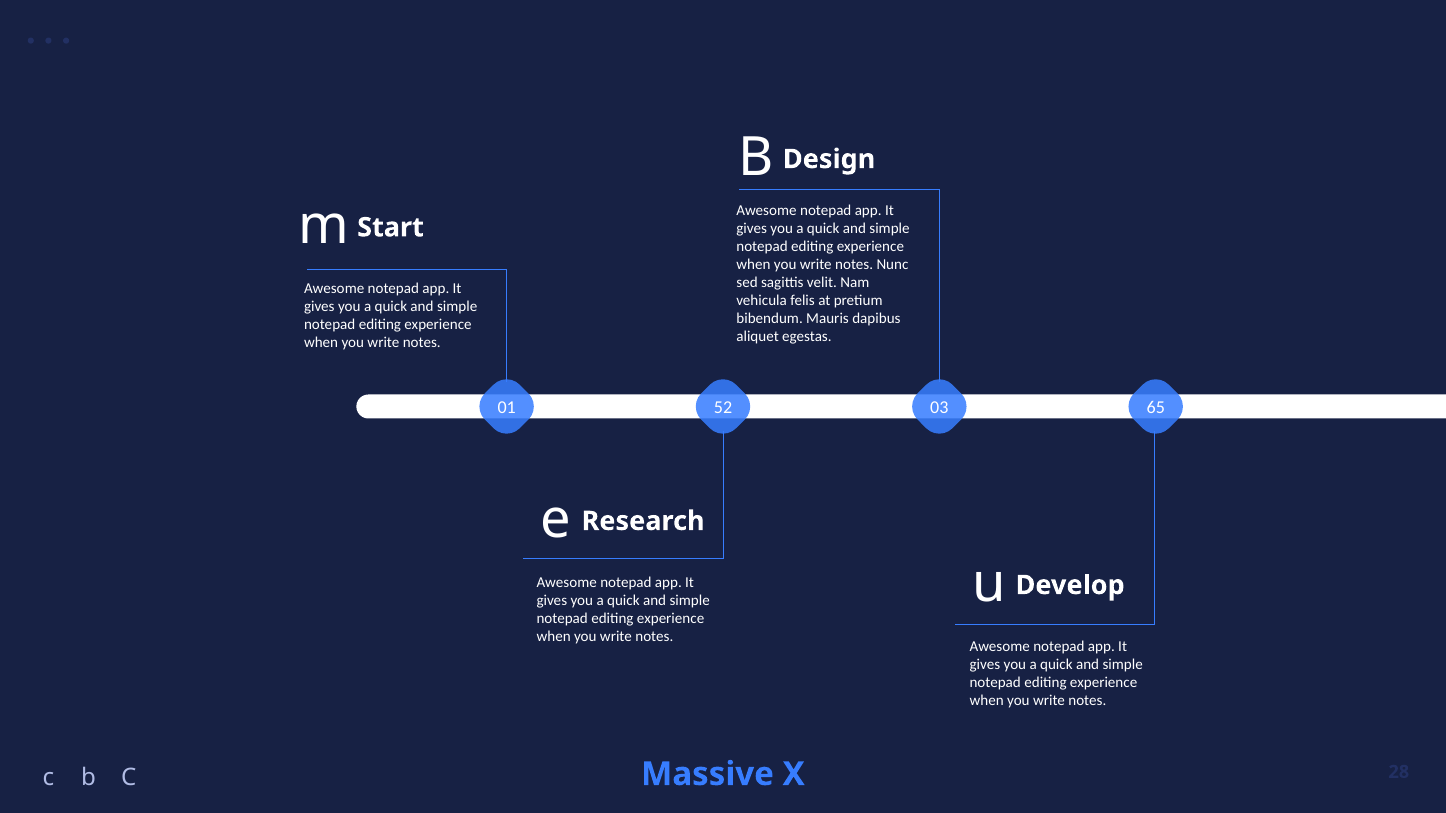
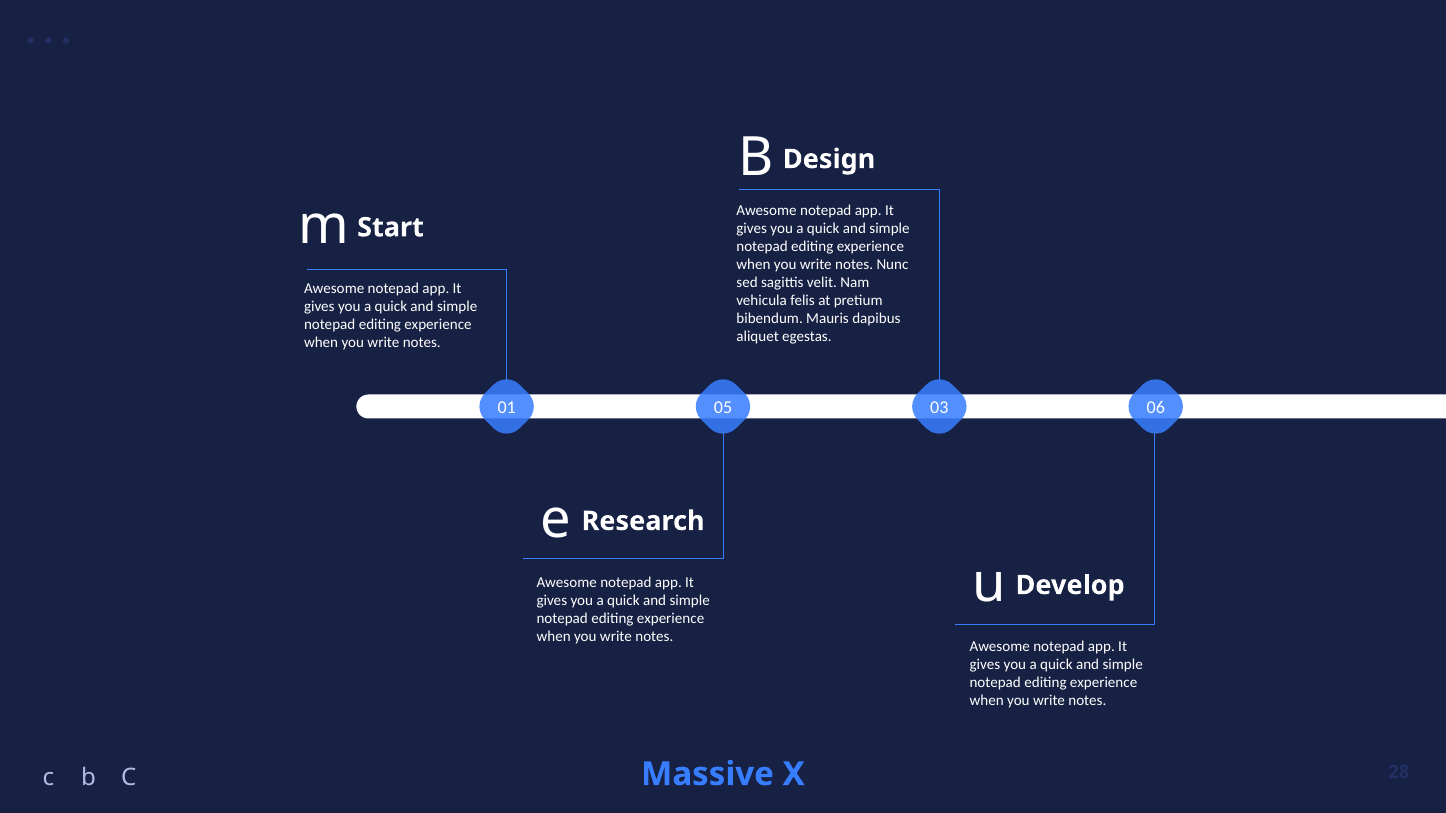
52: 52 -> 05 (723, 408)
65: 65 -> 06 (1156, 408)
